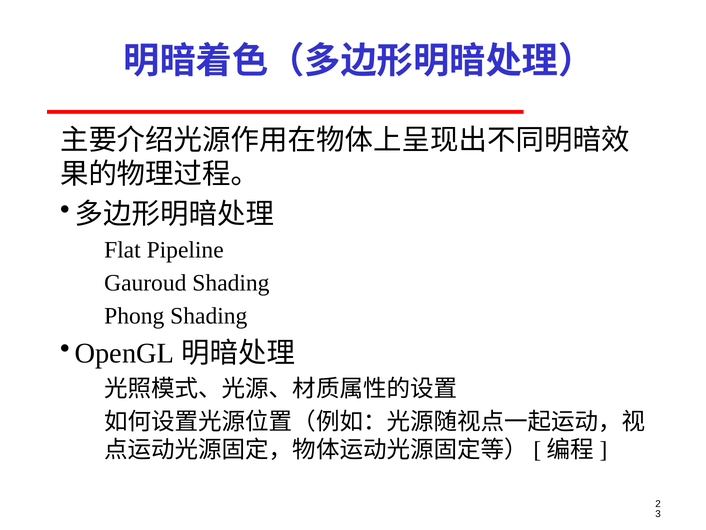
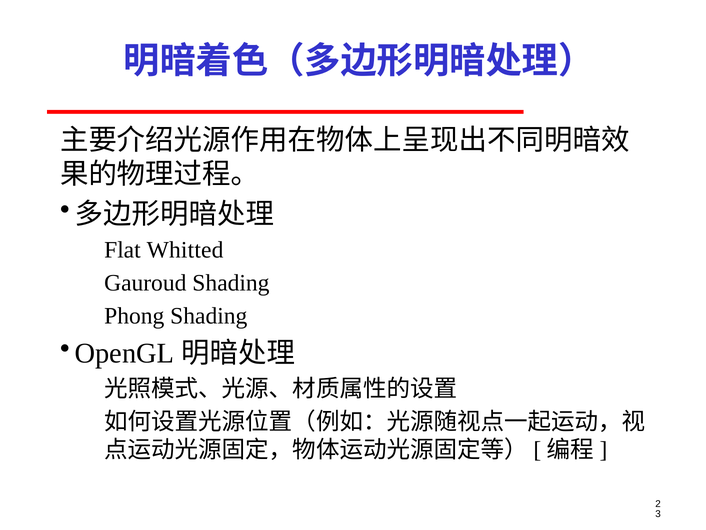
Pipeline: Pipeline -> Whitted (185, 250)
